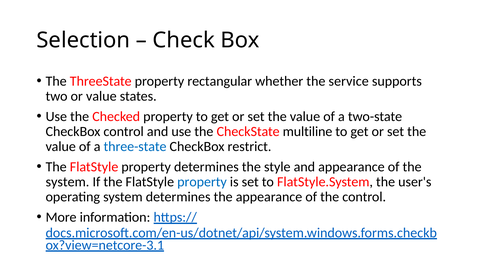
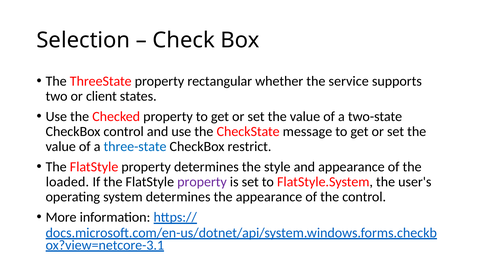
or value: value -> client (101, 96)
multiline: multiline -> message (307, 132)
system: system -> loaded (67, 182)
property colour: blue -> purple (202, 182)
